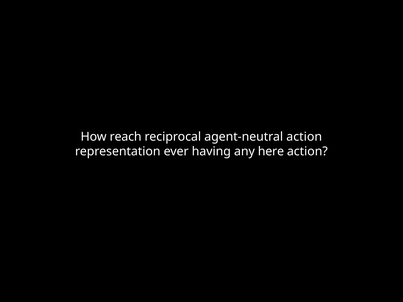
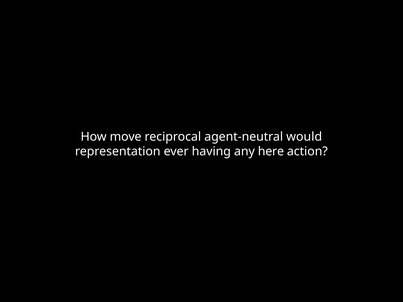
reach: reach -> move (126, 137)
agent-neutral action: action -> would (304, 137)
